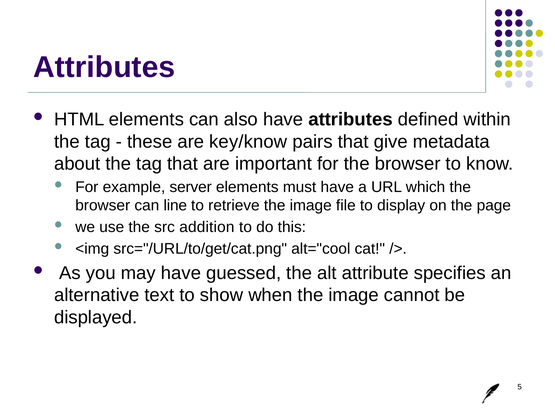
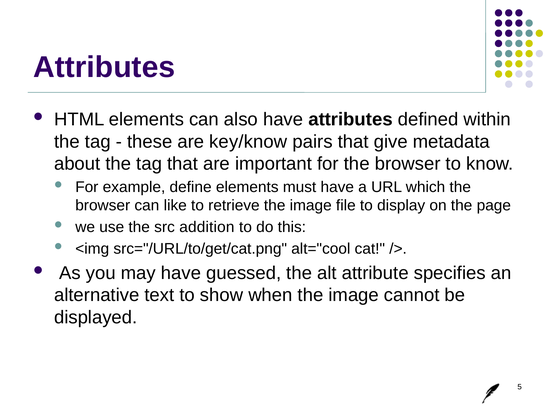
server: server -> define (191, 187)
line: line -> like (175, 206)
